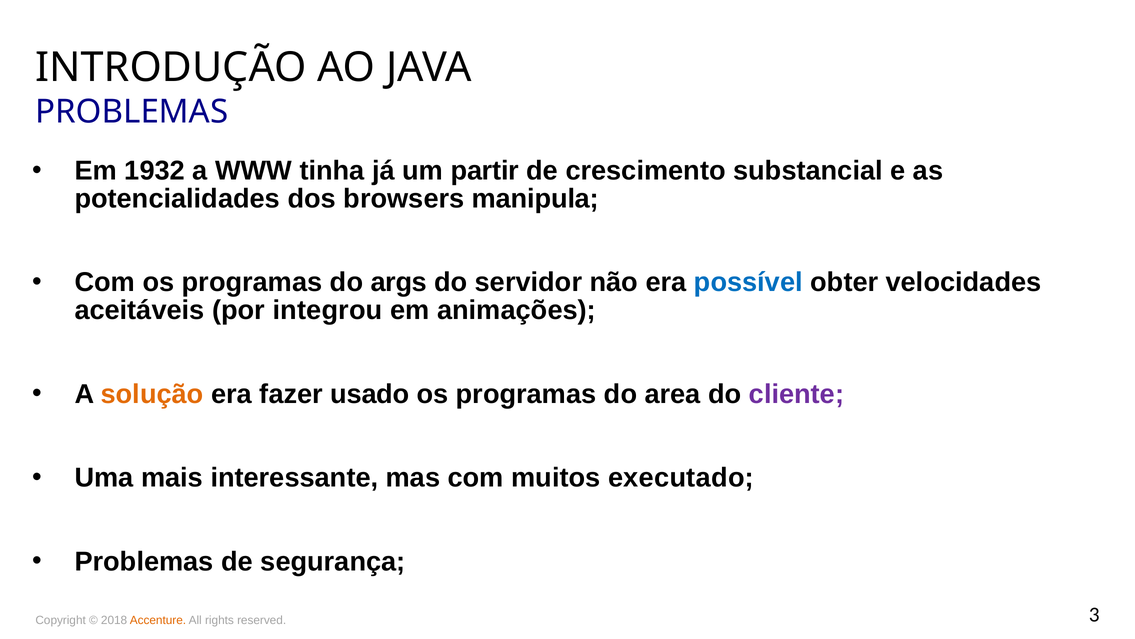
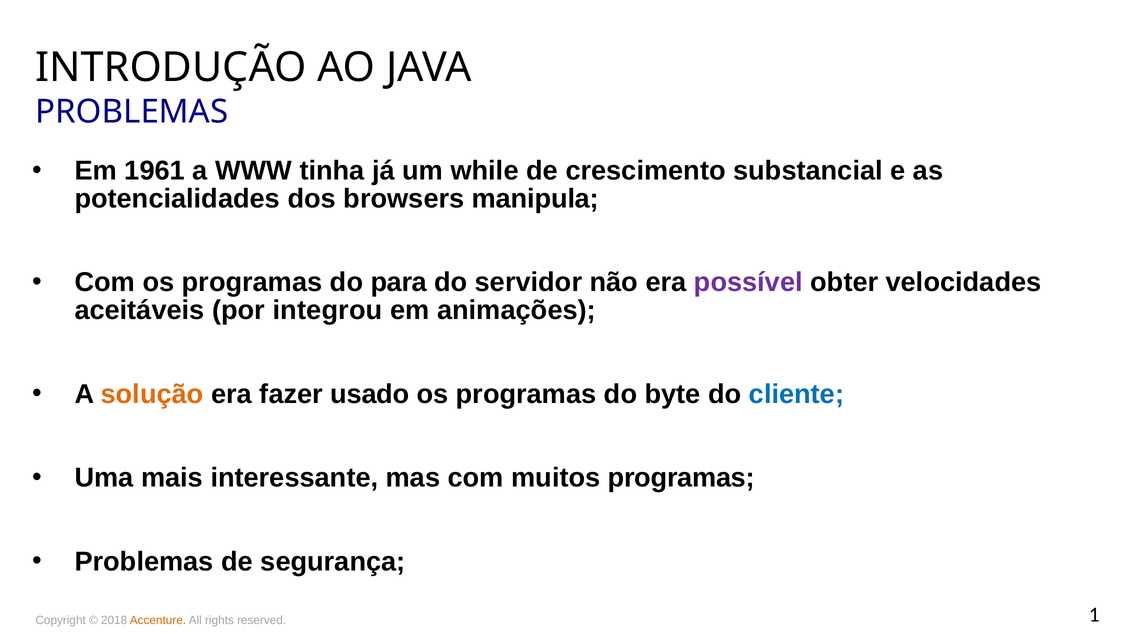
1932: 1932 -> 1961 (155, 171)
partir: partir -> while (485, 171)
args: args -> para (399, 282)
possível colour: blue -> purple (748, 282)
area: area -> byte (673, 394)
cliente colour: purple -> blue (797, 394)
muitos executado: executado -> programas (681, 477)
3: 3 -> 1 (1094, 614)
